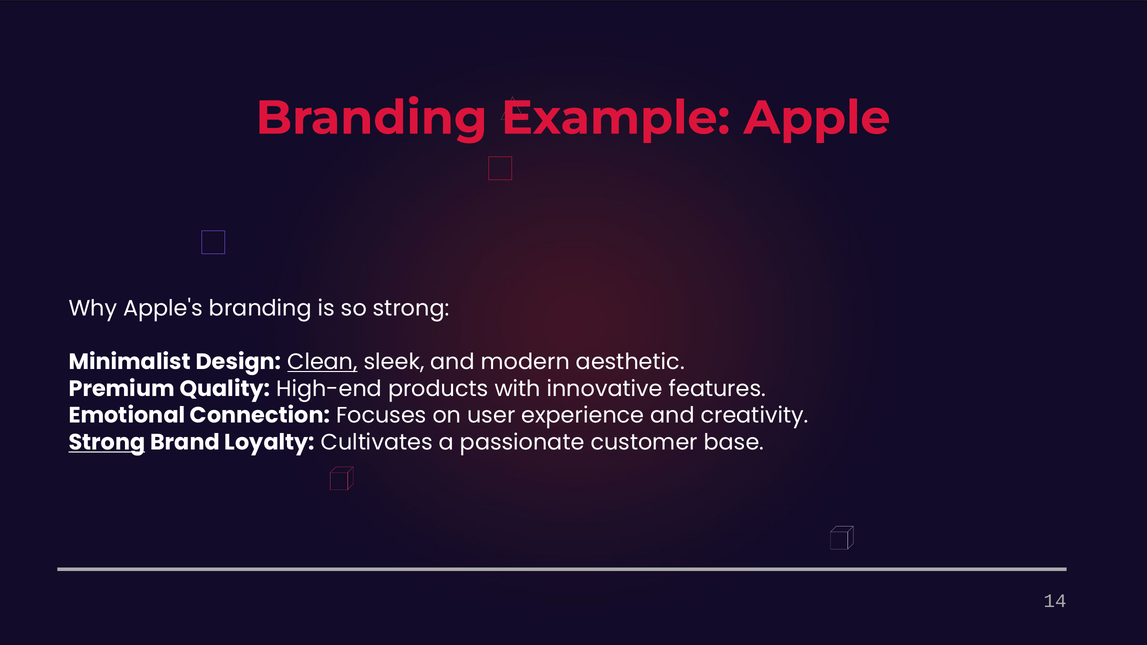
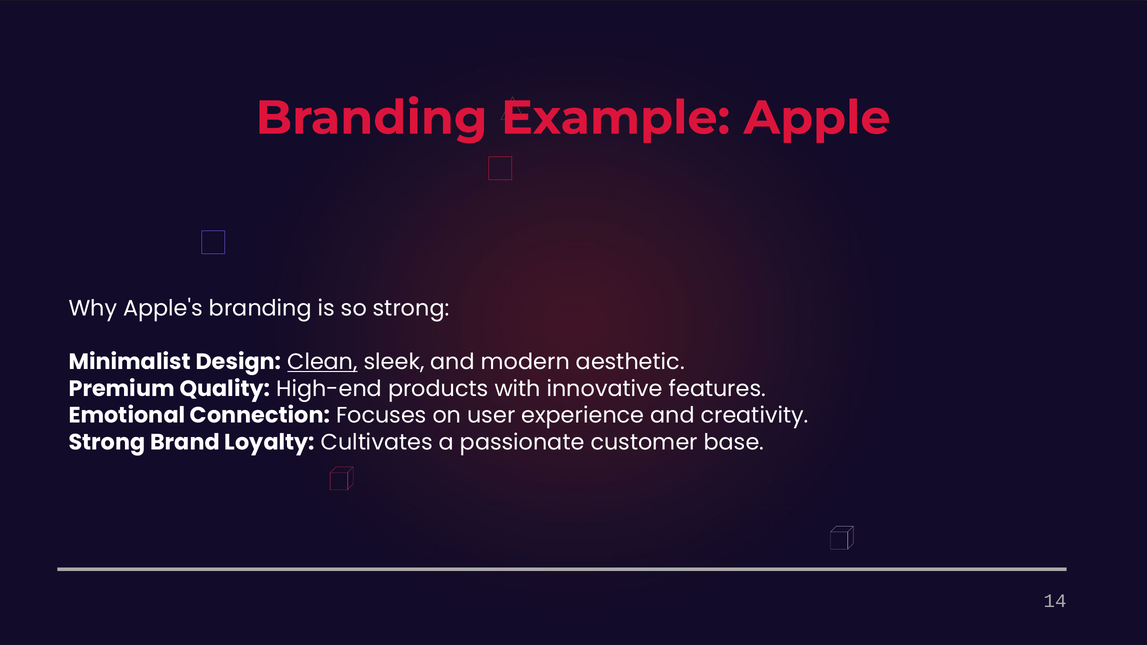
Strong underline: present -> none (107, 442)
